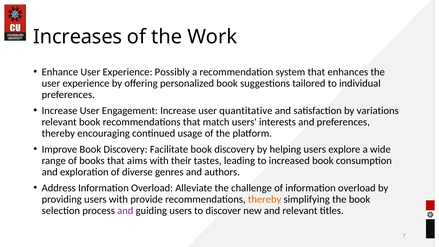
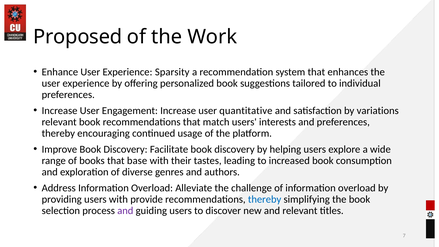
Increases: Increases -> Proposed (78, 37)
Possibly: Possibly -> Sparsity (172, 72)
aims: aims -> base (137, 161)
thereby colour: orange -> blue (265, 199)
